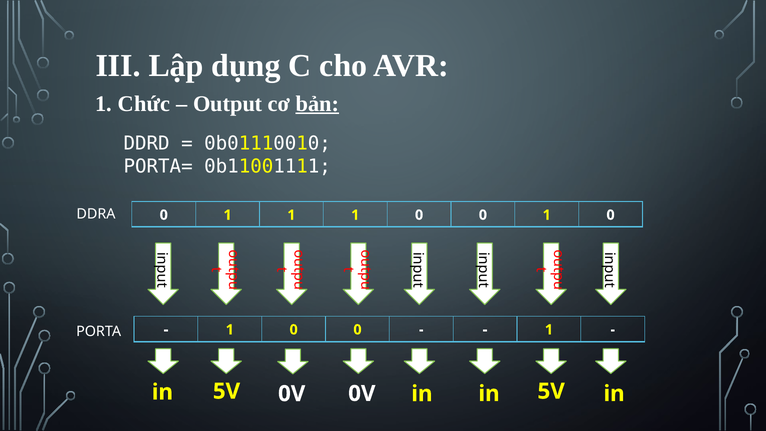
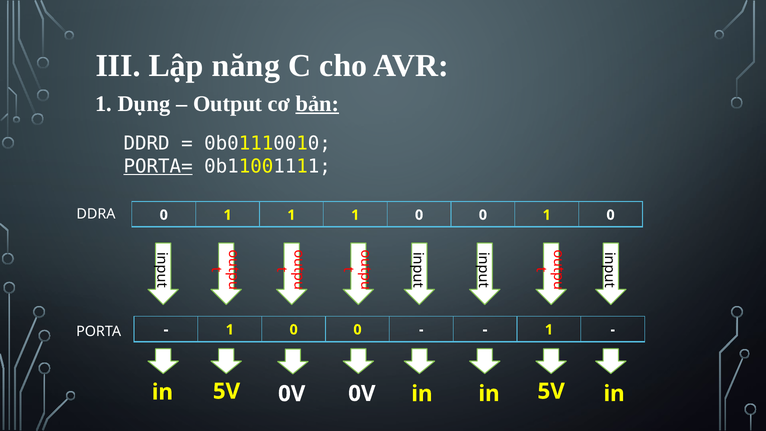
dụng: dụng -> năng (246, 66)
Chức: Chức -> Dụng (144, 104)
PORTA= underline: none -> present (158, 166)
